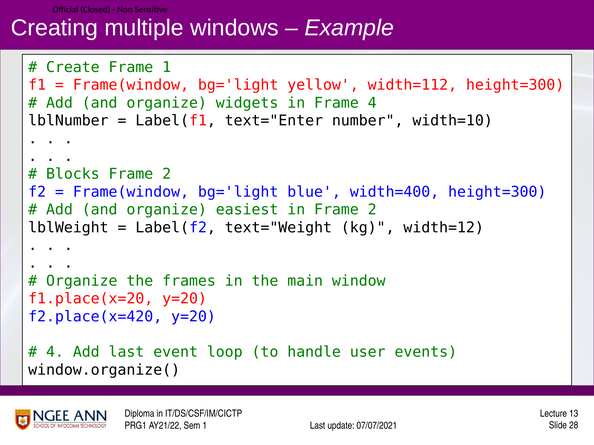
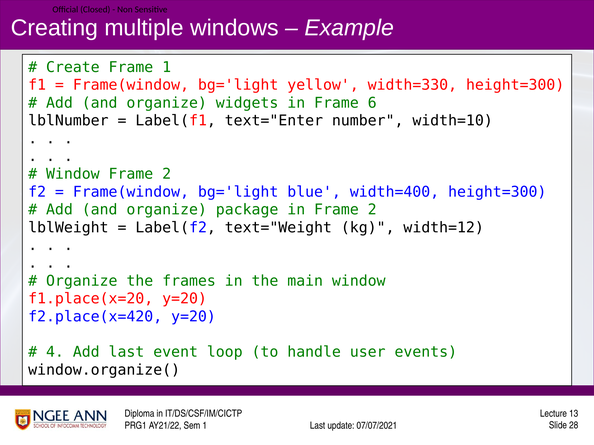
width=112: width=112 -> width=330 (412, 85)
Frame 4: 4 -> 6 (372, 103)
Blocks: Blocks -> Window (73, 174)
easiest: easiest -> package (247, 210)
